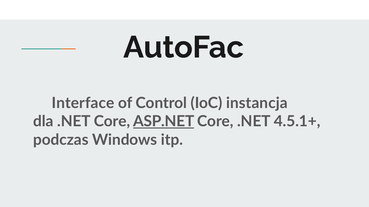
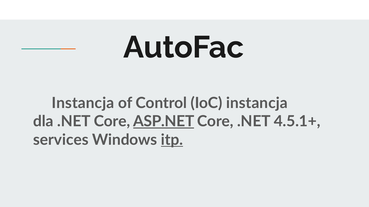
Interface: Interface -> Instancja (83, 103)
podczas: podczas -> services (61, 140)
itp underline: none -> present (172, 140)
